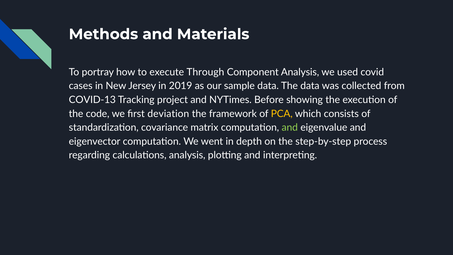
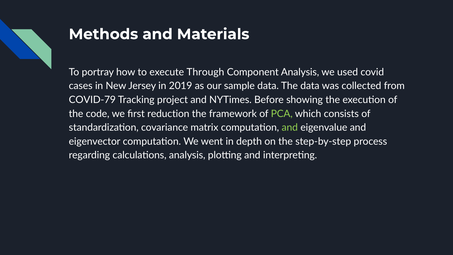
COVID-13: COVID-13 -> COVID-79 (92, 100)
deviation: deviation -> reduction (168, 114)
PCA colour: yellow -> light green (282, 114)
